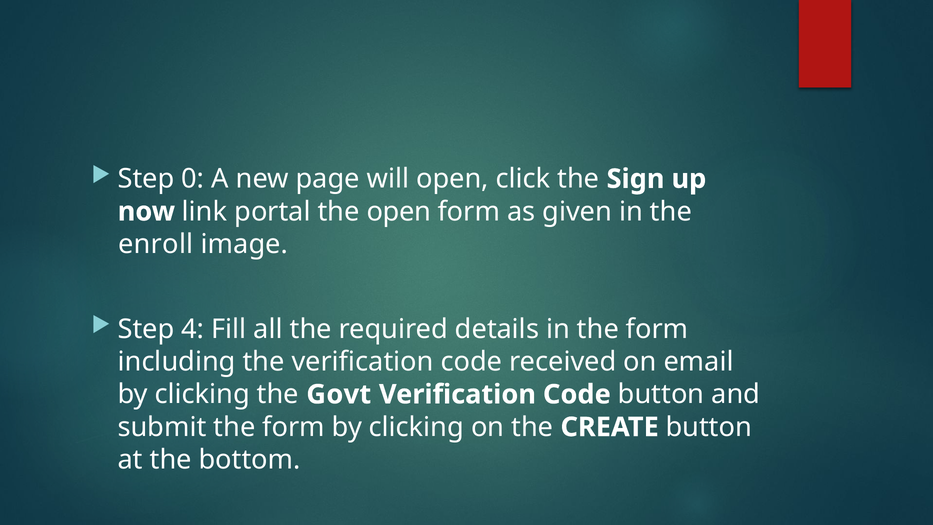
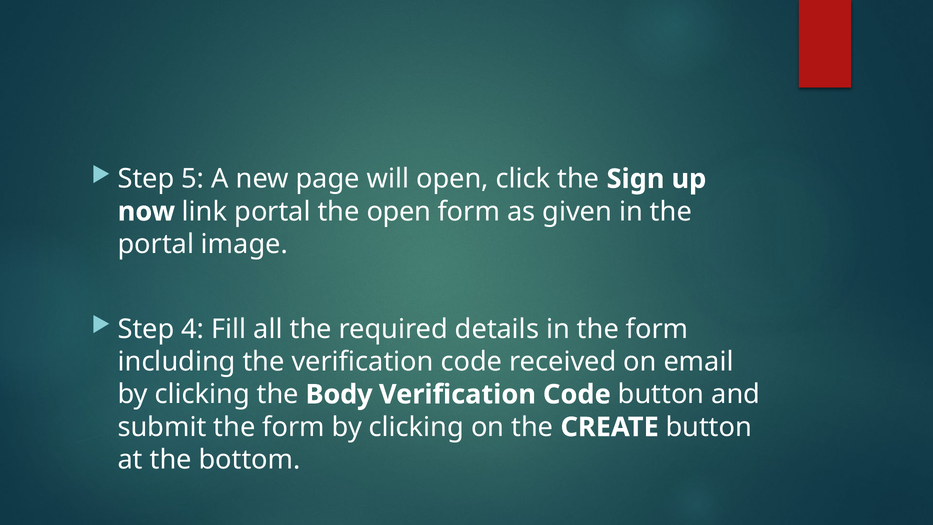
0: 0 -> 5 (193, 179)
enroll: enroll -> portal (156, 244)
Govt: Govt -> Body (339, 394)
